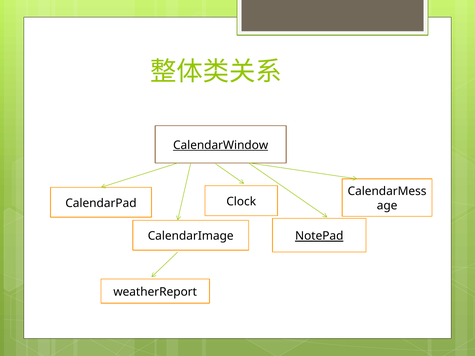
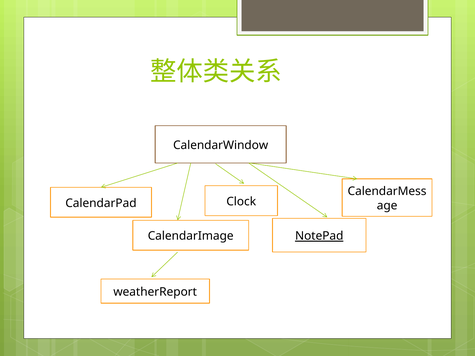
CalendarWindow underline: present -> none (221, 145)
